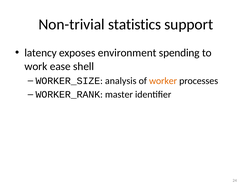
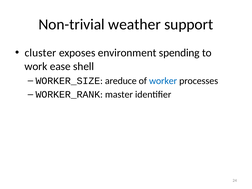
statistics: statistics -> weather (134, 24)
latency: latency -> cluster (40, 53)
analysis: analysis -> areduce (121, 81)
worker colour: orange -> blue (163, 81)
